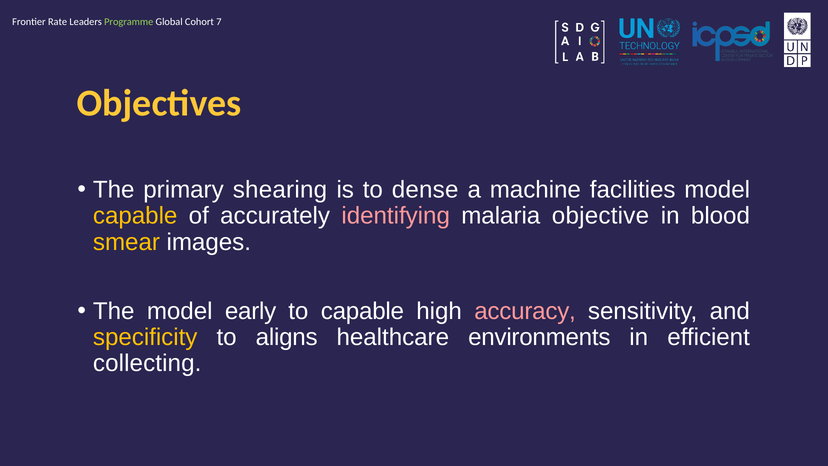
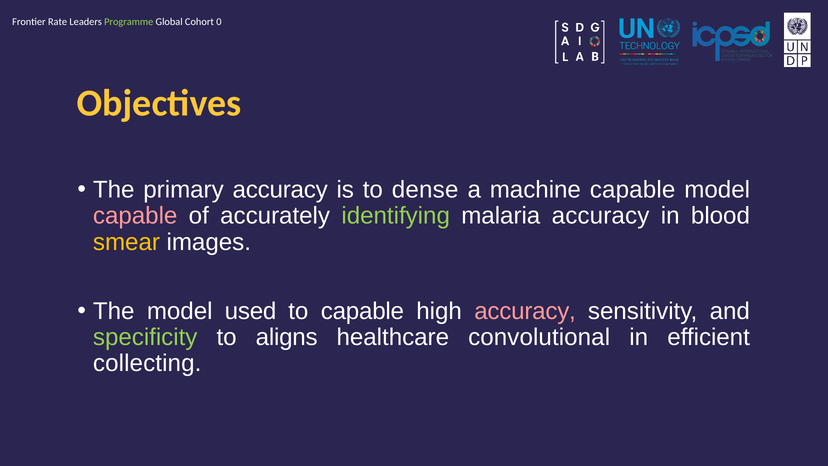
7: 7 -> 0 (219, 22)
primary shearing: shearing -> accuracy (280, 190)
machine facilities: facilities -> capable (633, 190)
capable colour: yellow -> pink (135, 216)
identifying colour: pink -> light green (396, 216)
malaria objective: objective -> accuracy (601, 216)
early: early -> used (251, 311)
specificity colour: yellow -> light green (145, 337)
environments: environments -> convolutional (539, 337)
